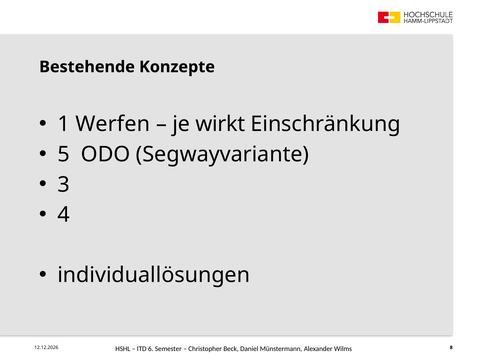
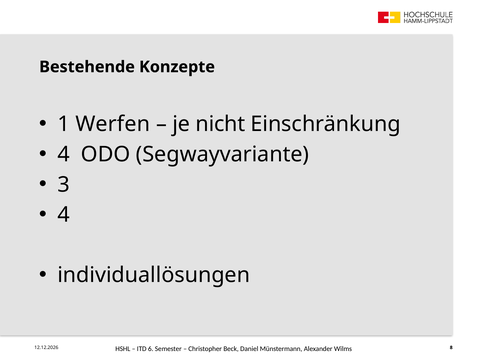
wirkt: wirkt -> nicht (220, 124)
5: 5 -> 4 (64, 154)
